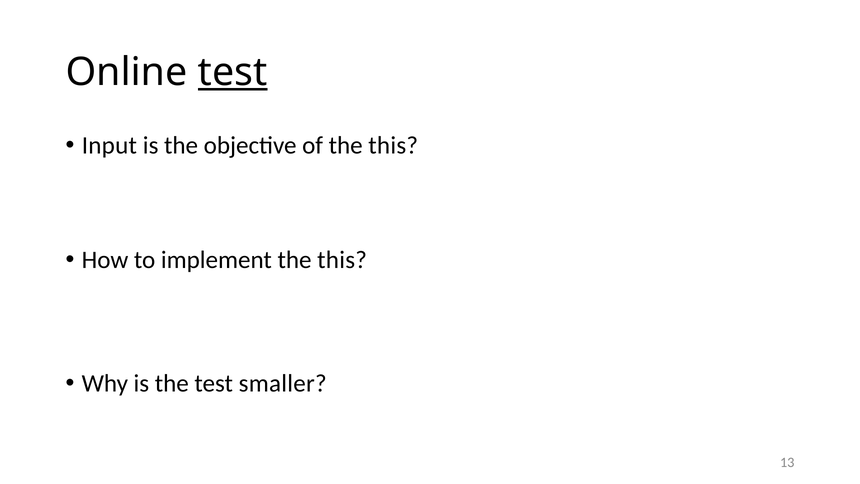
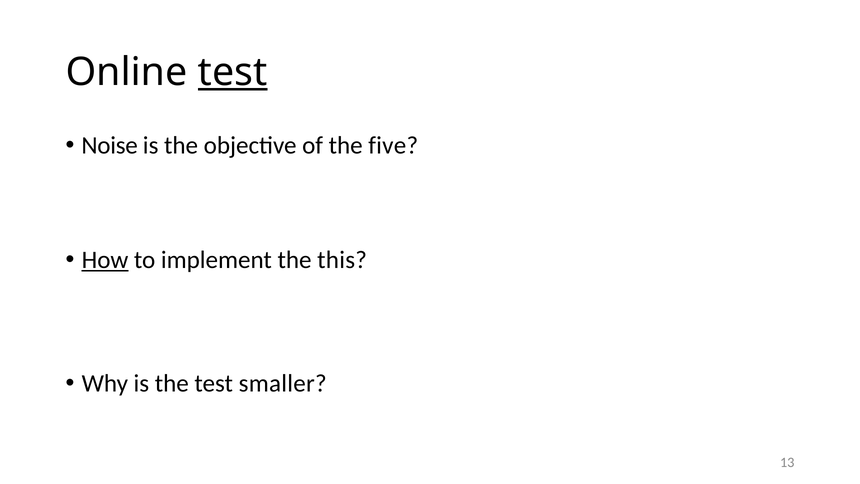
Input: Input -> Noise (110, 145)
of the this: this -> five (393, 145)
How underline: none -> present (105, 260)
